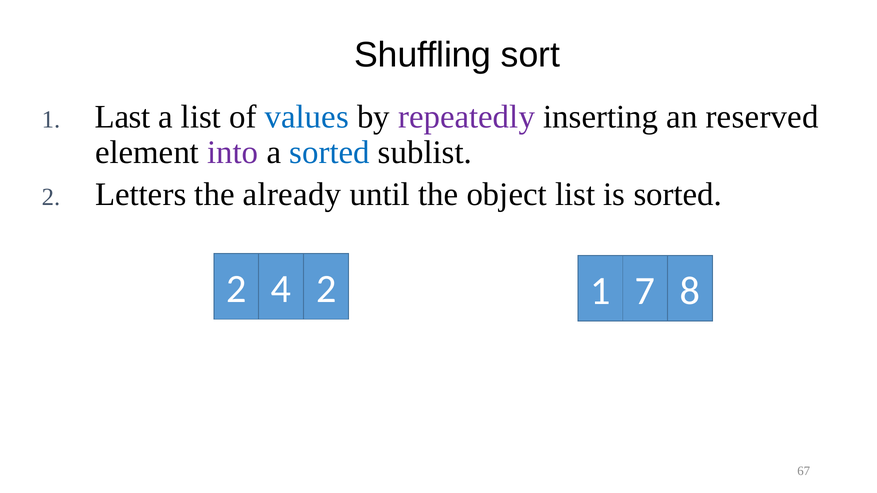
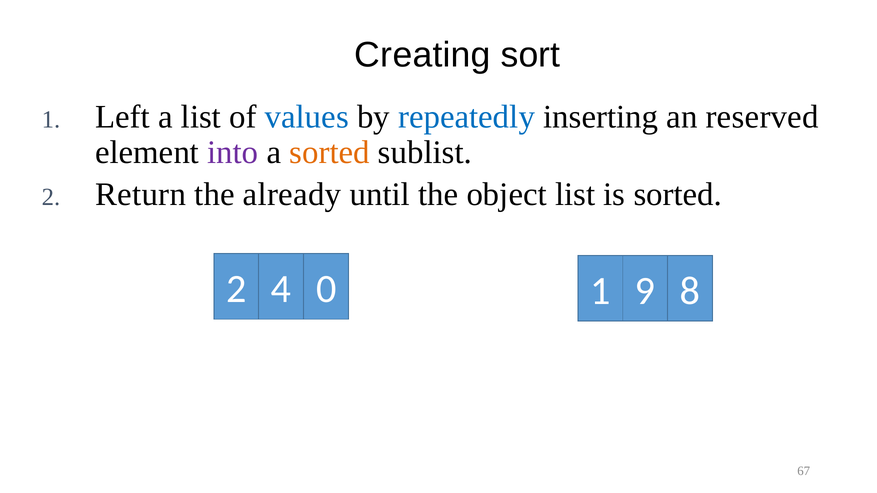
Shuffling: Shuffling -> Creating (423, 55)
Last: Last -> Left (122, 117)
repeatedly colour: purple -> blue (467, 117)
sorted colour: blue -> orange (330, 152)
Letters: Letters -> Return (141, 195)
2 2: 2 -> 0 (326, 289)
7: 7 -> 9 (645, 291)
